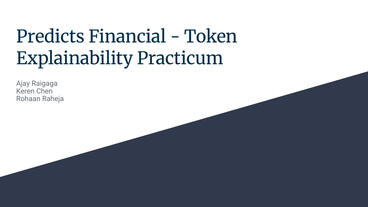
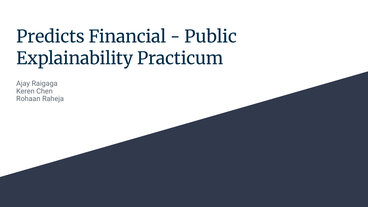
Token: Token -> Public (211, 37)
